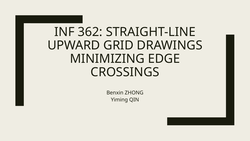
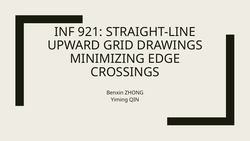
362: 362 -> 921 (90, 32)
